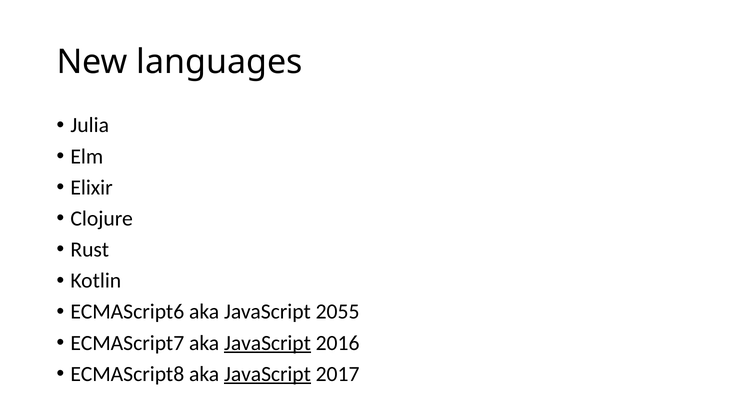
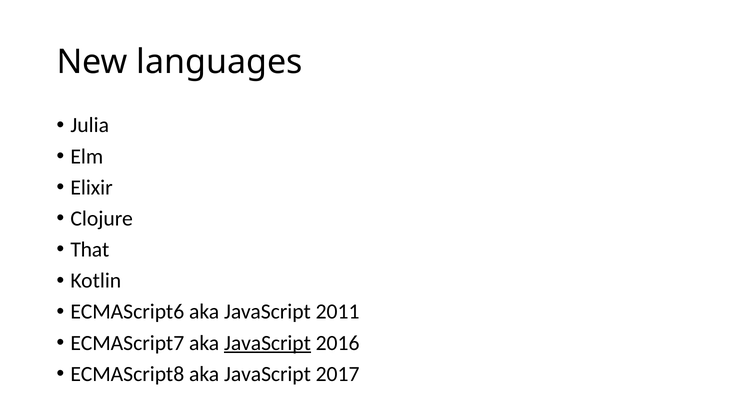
Rust: Rust -> That (90, 250)
2055: 2055 -> 2011 (338, 312)
JavaScript underline: present -> none (267, 374)
